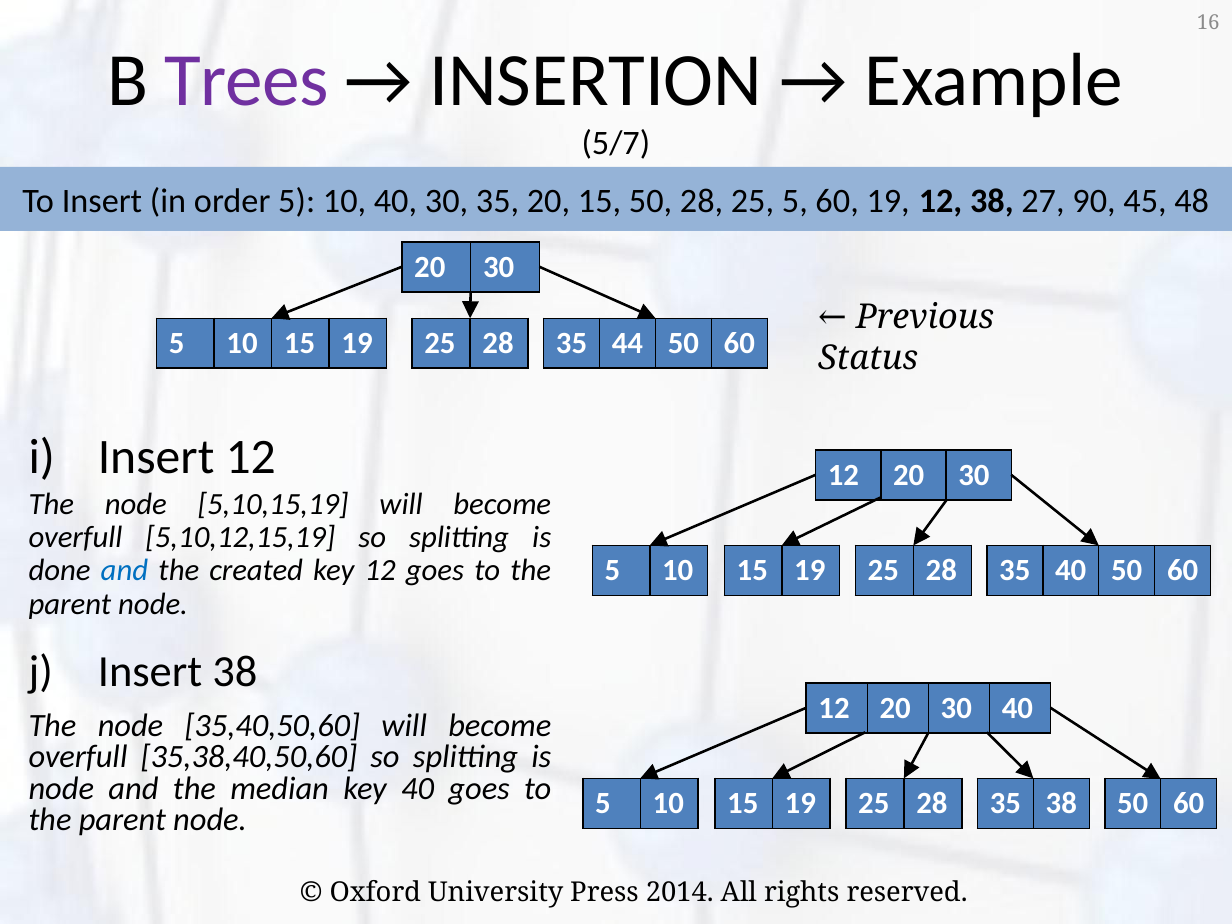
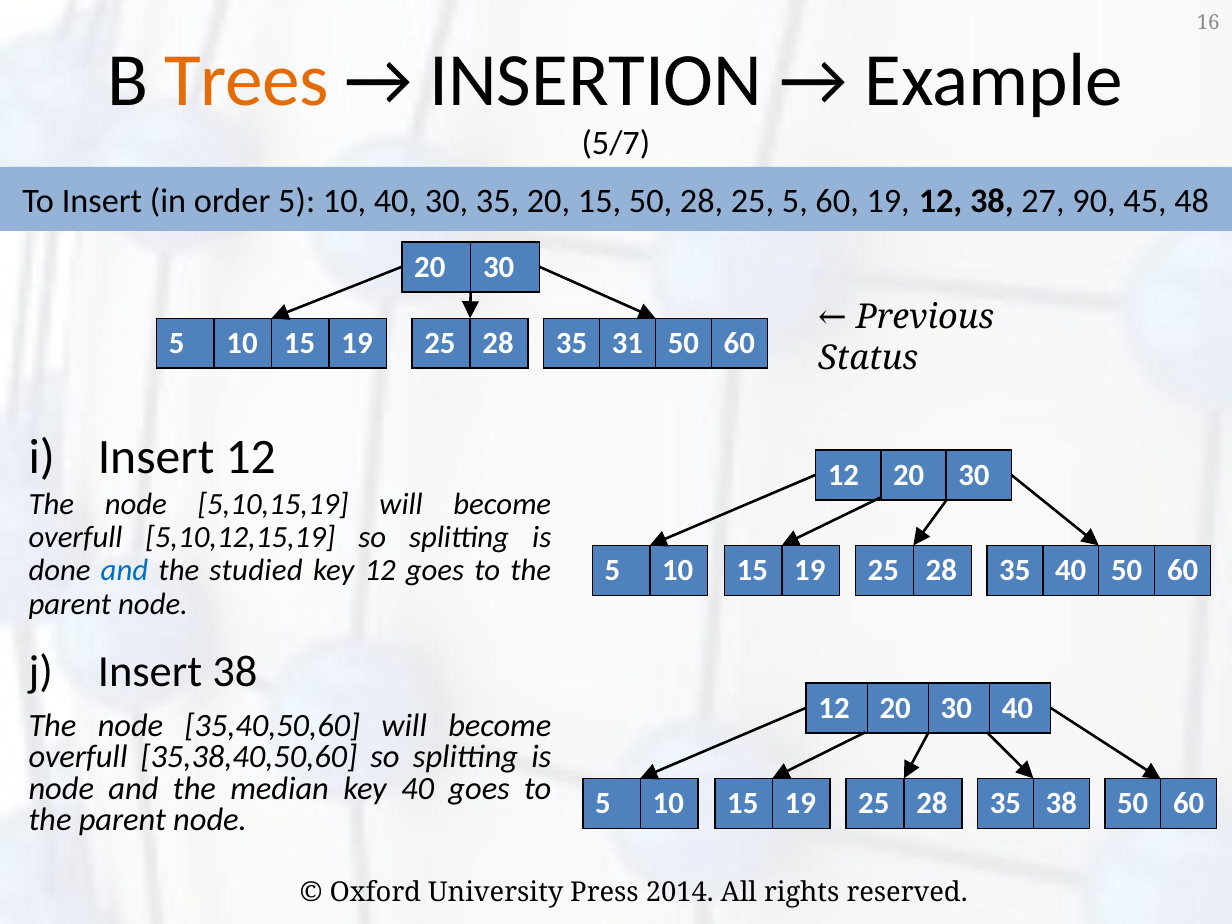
Trees colour: purple -> orange (247, 80)
44: 44 -> 31 (627, 344)
created: created -> studied (256, 571)
